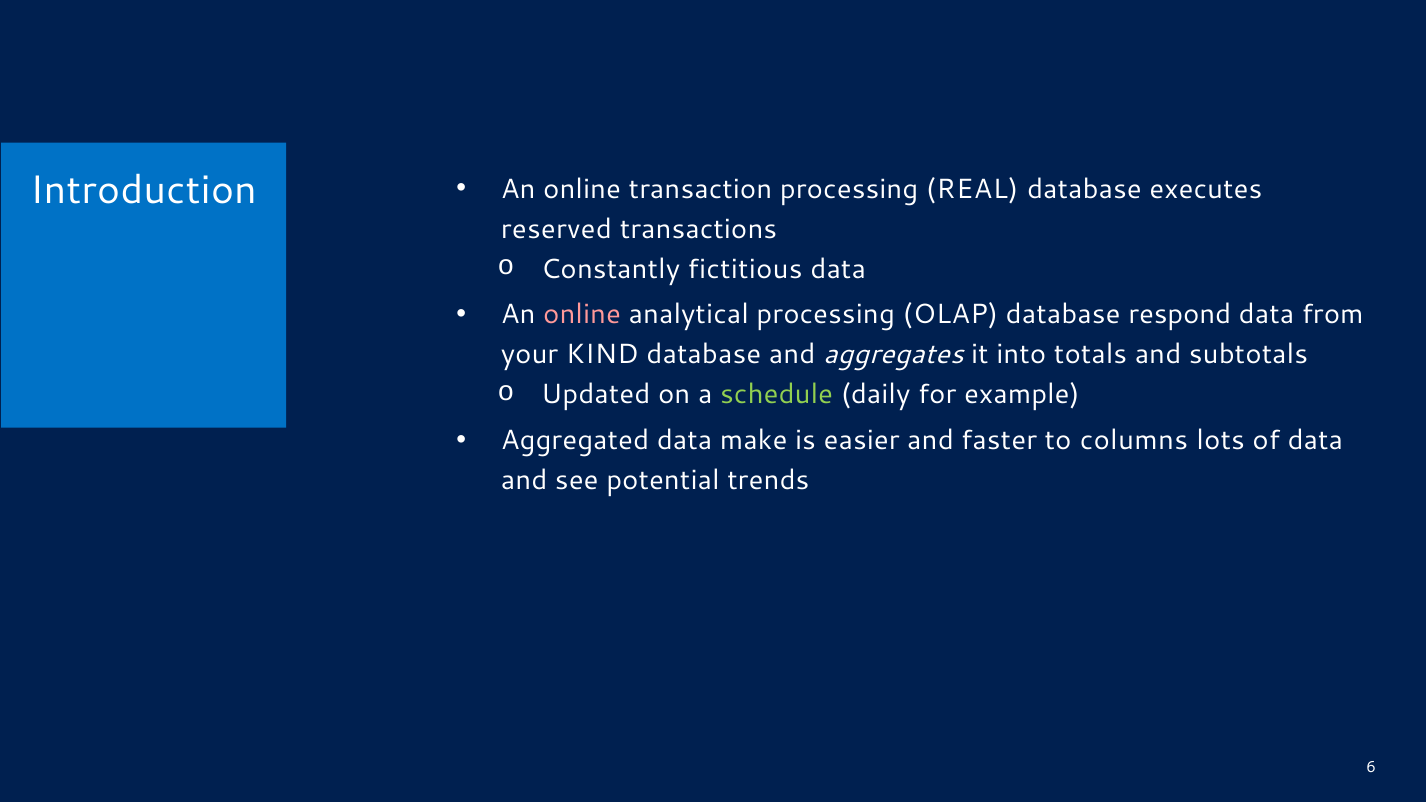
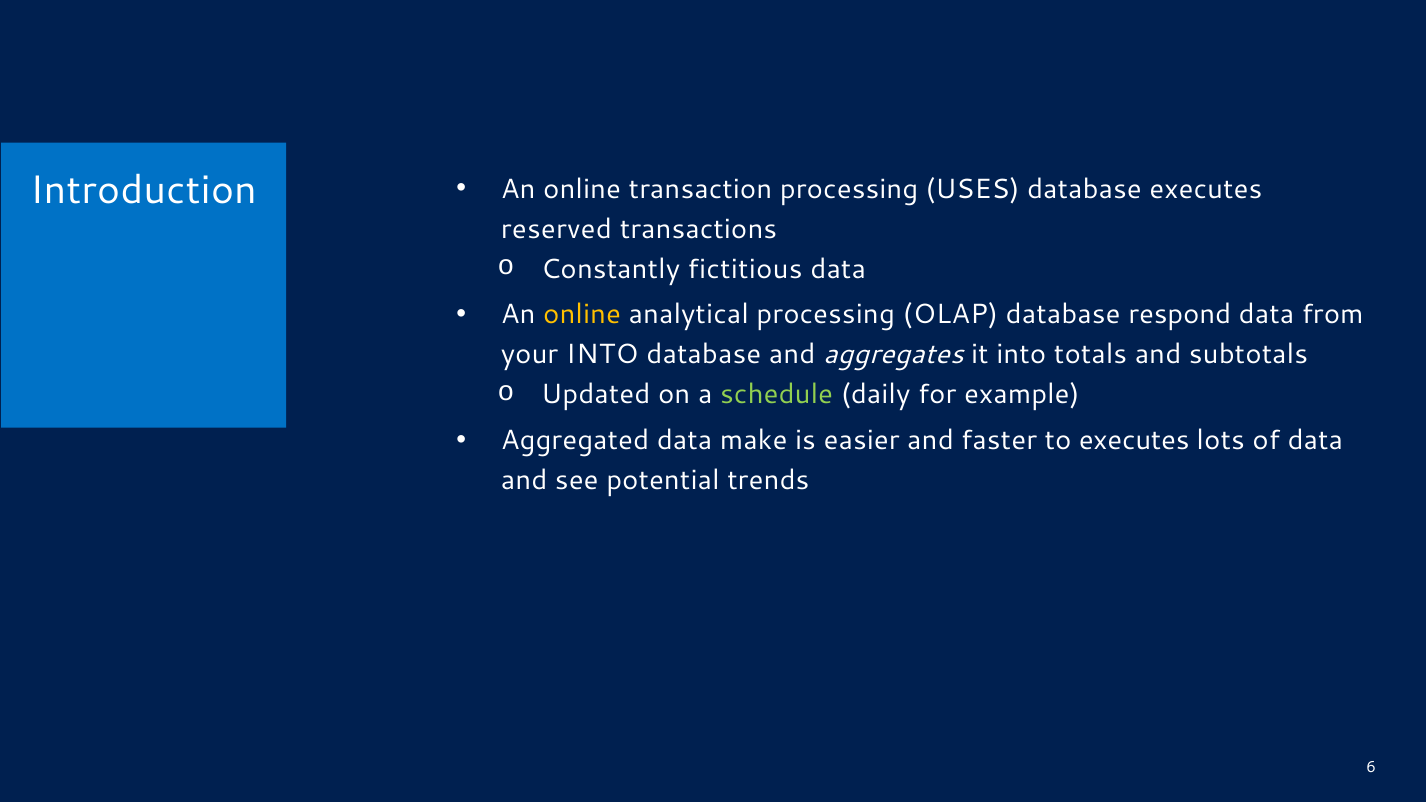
REAL: REAL -> USES (972, 189)
online colour: pink -> yellow (582, 315)
your KIND: KIND -> INTO (602, 355)
to columns: columns -> executes (1134, 441)
